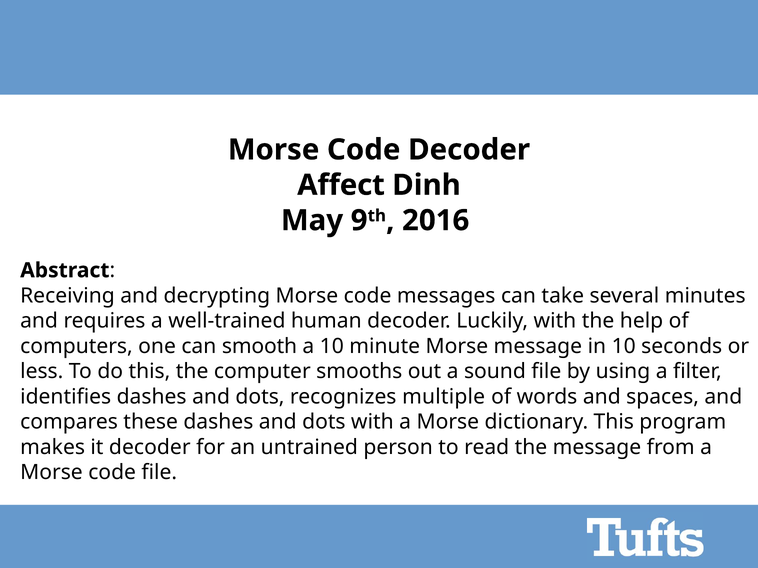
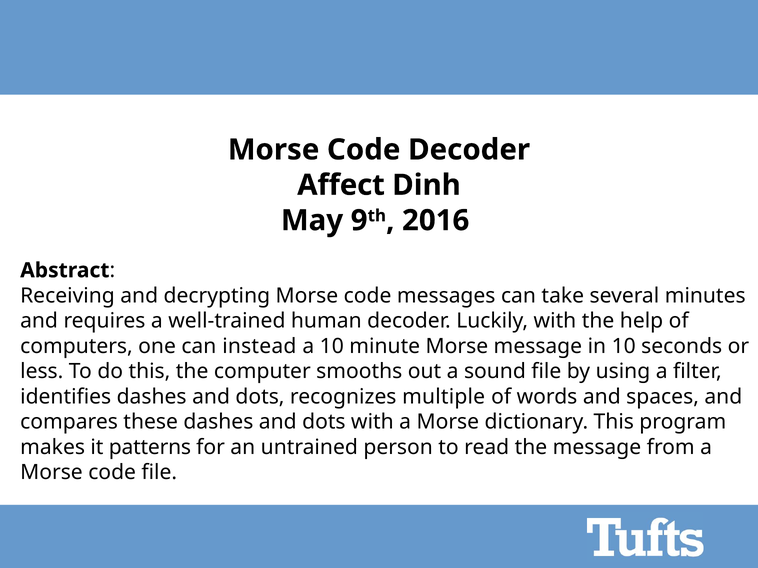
smooth: smooth -> instead (259, 346)
it decoder: decoder -> patterns (150, 448)
